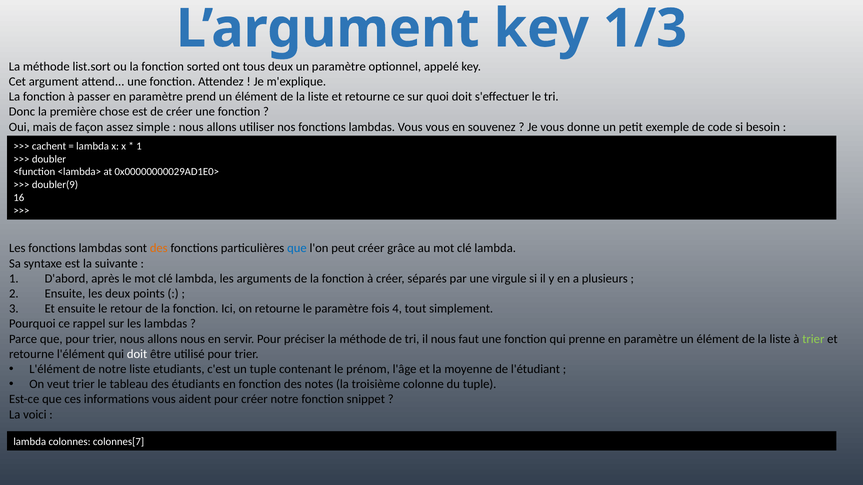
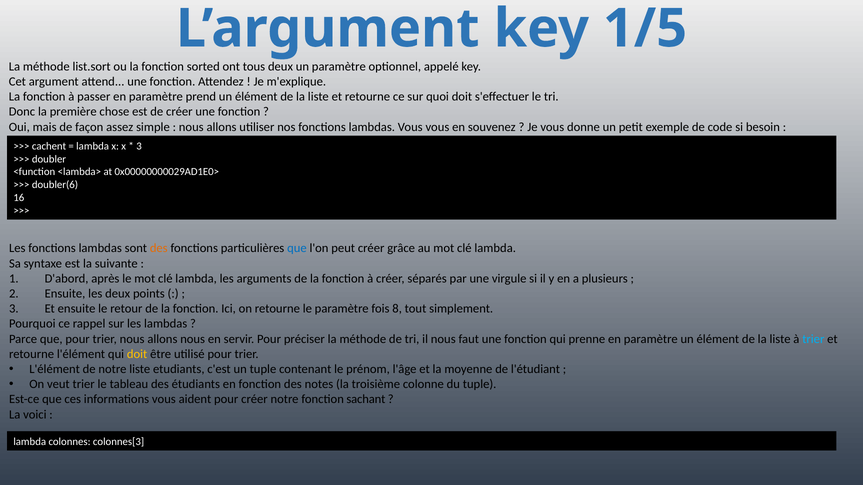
1/3: 1/3 -> 1/5 (645, 29)
1: 1 -> 3 (139, 146)
doubler(9: doubler(9 -> doubler(6 (55, 185)
4: 4 -> 8 (397, 309)
trier colour: light green -> light blue (813, 339)
doit colour: white -> yellow (137, 354)
snippet: snippet -> sachant (366, 400)
colonnes[7: colonnes[7 -> colonnes[3 (119, 442)
